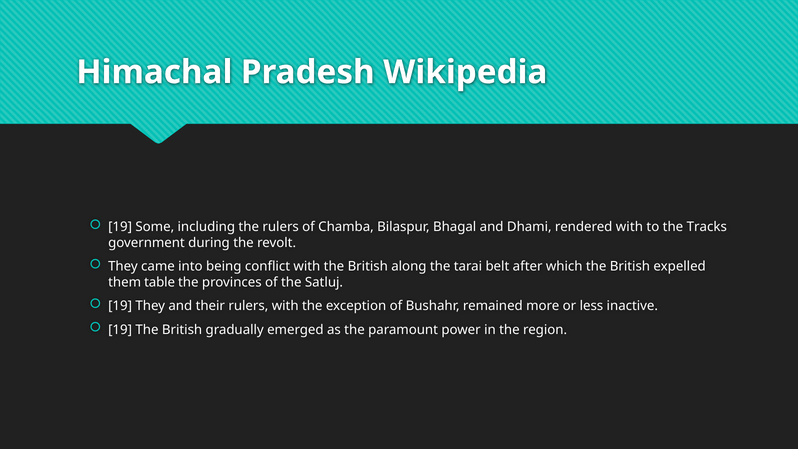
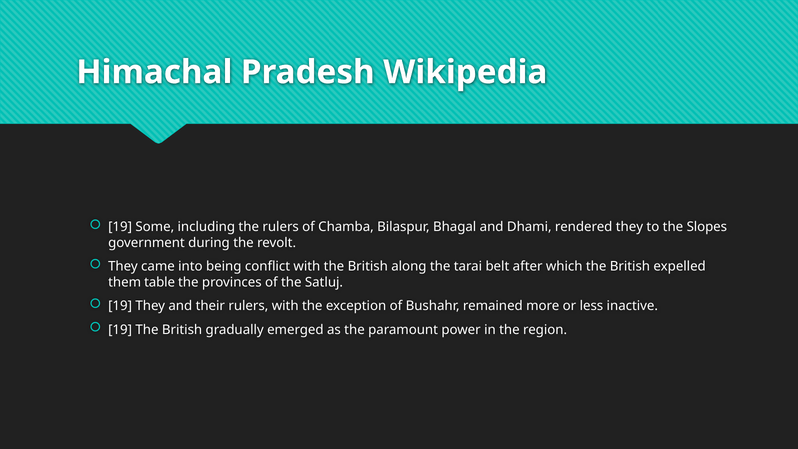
rendered with: with -> they (629, 227)
Tracks: Tracks -> Slopes (707, 227)
